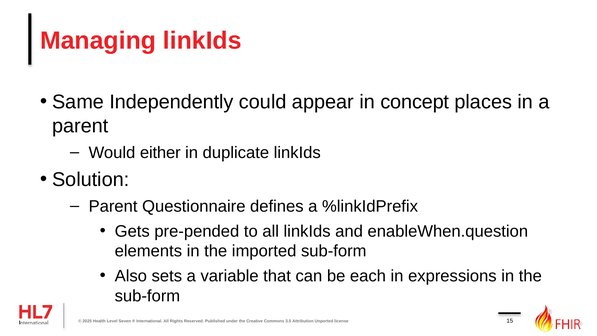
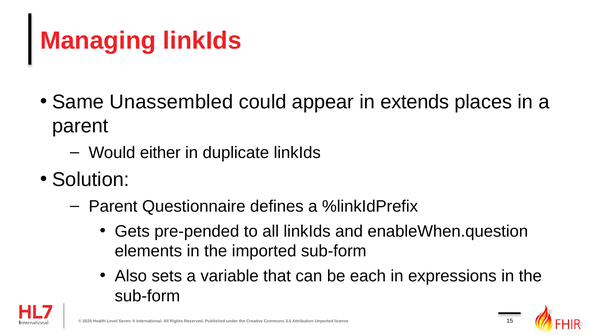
Independently: Independently -> Unassembled (171, 102)
concept: concept -> extends (415, 102)
